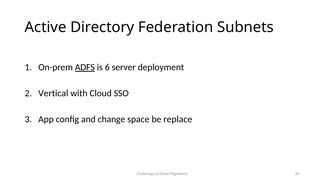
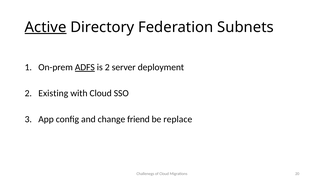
Active underline: none -> present (46, 27)
is 6: 6 -> 2 (107, 67)
Vertical: Vertical -> Existing (53, 93)
space: space -> friend (138, 120)
